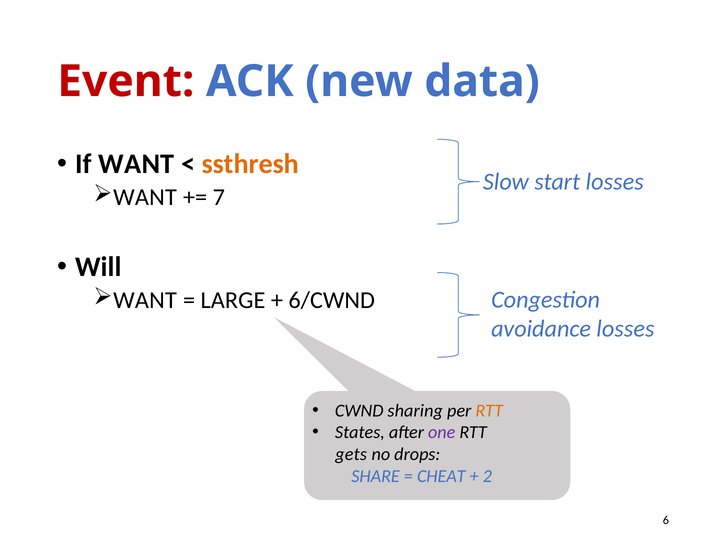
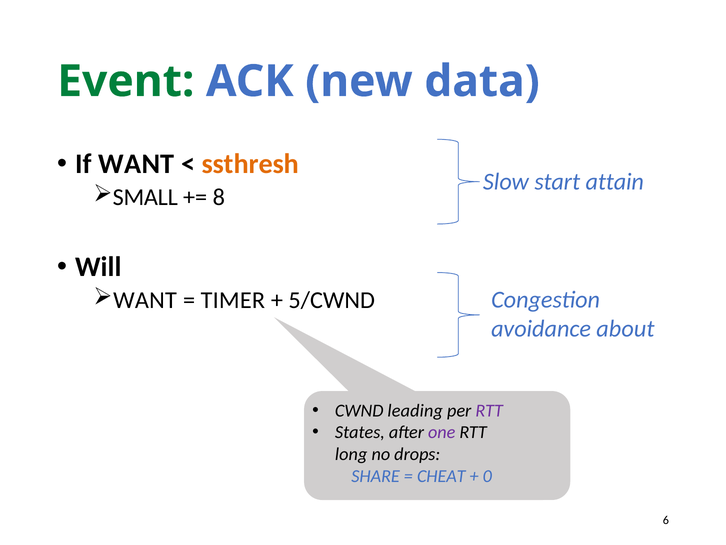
Event colour: red -> green (126, 81)
start losses: losses -> attain (615, 182)
WANT: WANT -> SMALL (145, 197)
7: 7 -> 8 (219, 197)
LARGE: LARGE -> TIMER (233, 300)
6/CWND: 6/CWND -> 5/CWND (332, 300)
avoidance losses: losses -> about (625, 329)
sharing: sharing -> leading (415, 410)
RTT colour: orange -> purple (489, 410)
gets: gets -> long (351, 454)
2: 2 -> 0 (487, 476)
